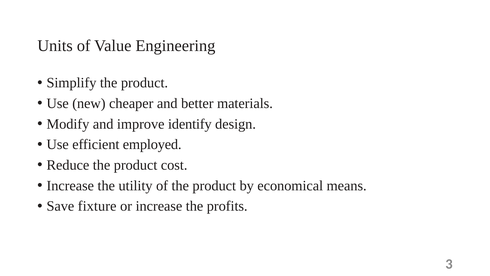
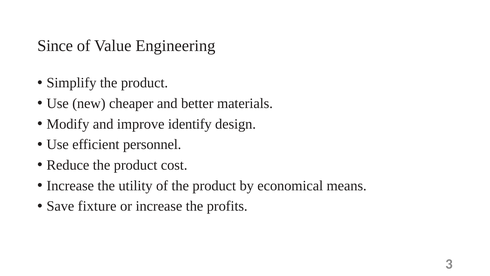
Units: Units -> Since (55, 46)
employed: employed -> personnel (152, 144)
